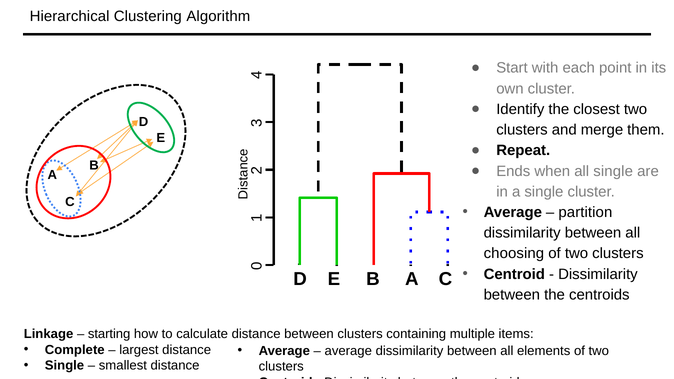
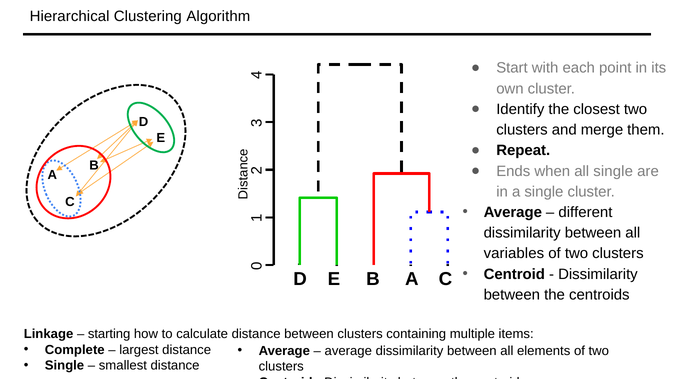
partition: partition -> different (585, 212)
choosing: choosing -> variables (514, 254)
